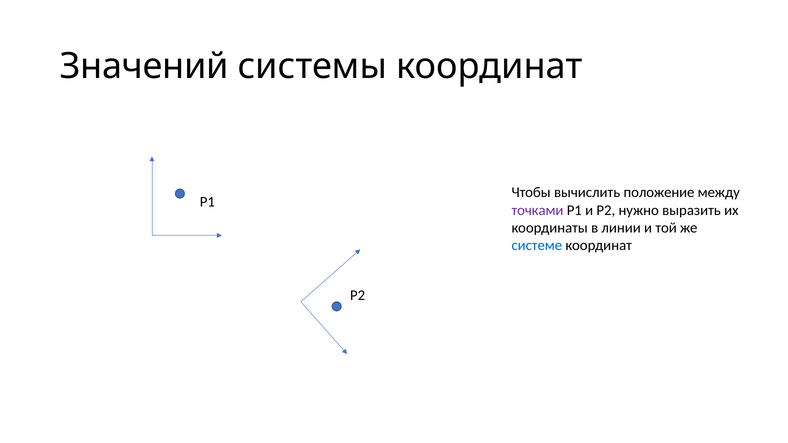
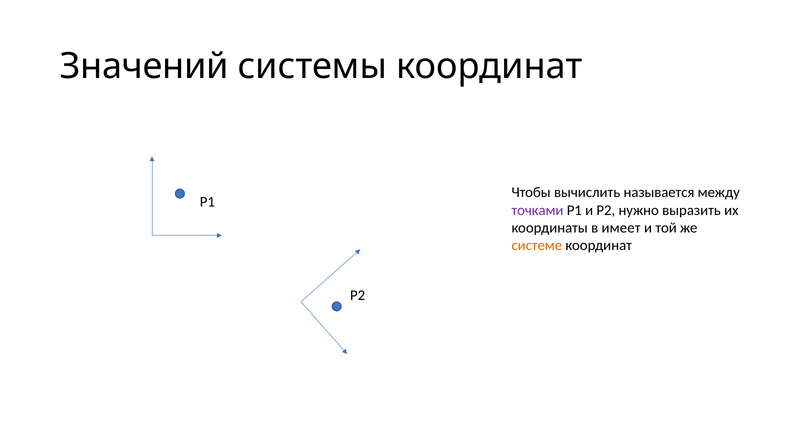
положение: положение -> называется (659, 193)
линии: линии -> имеет (621, 228)
системе colour: blue -> orange (537, 246)
